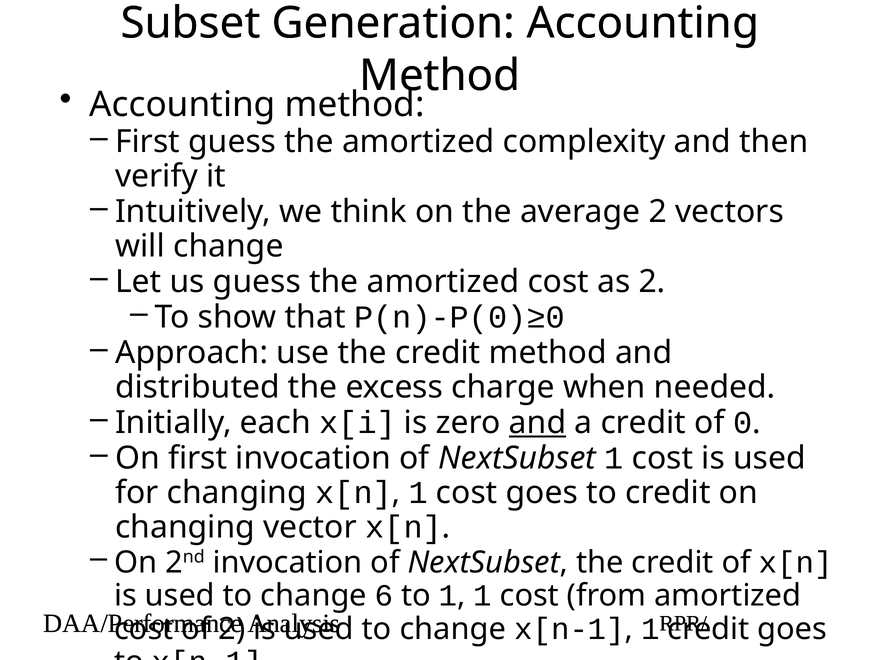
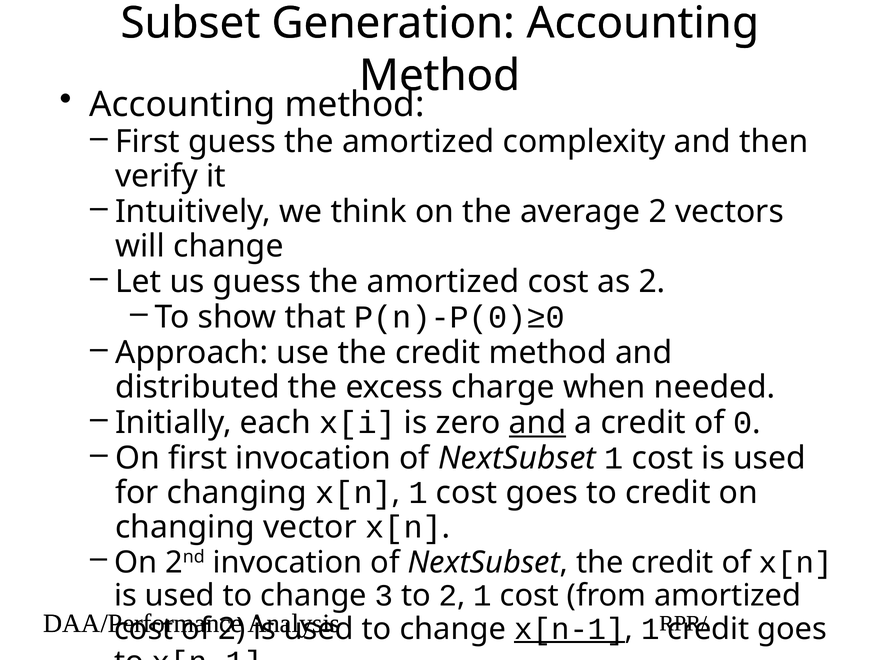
6: 6 -> 3 (384, 596)
to 1: 1 -> 2 (448, 596)
x[n-1 underline: none -> present (570, 629)
